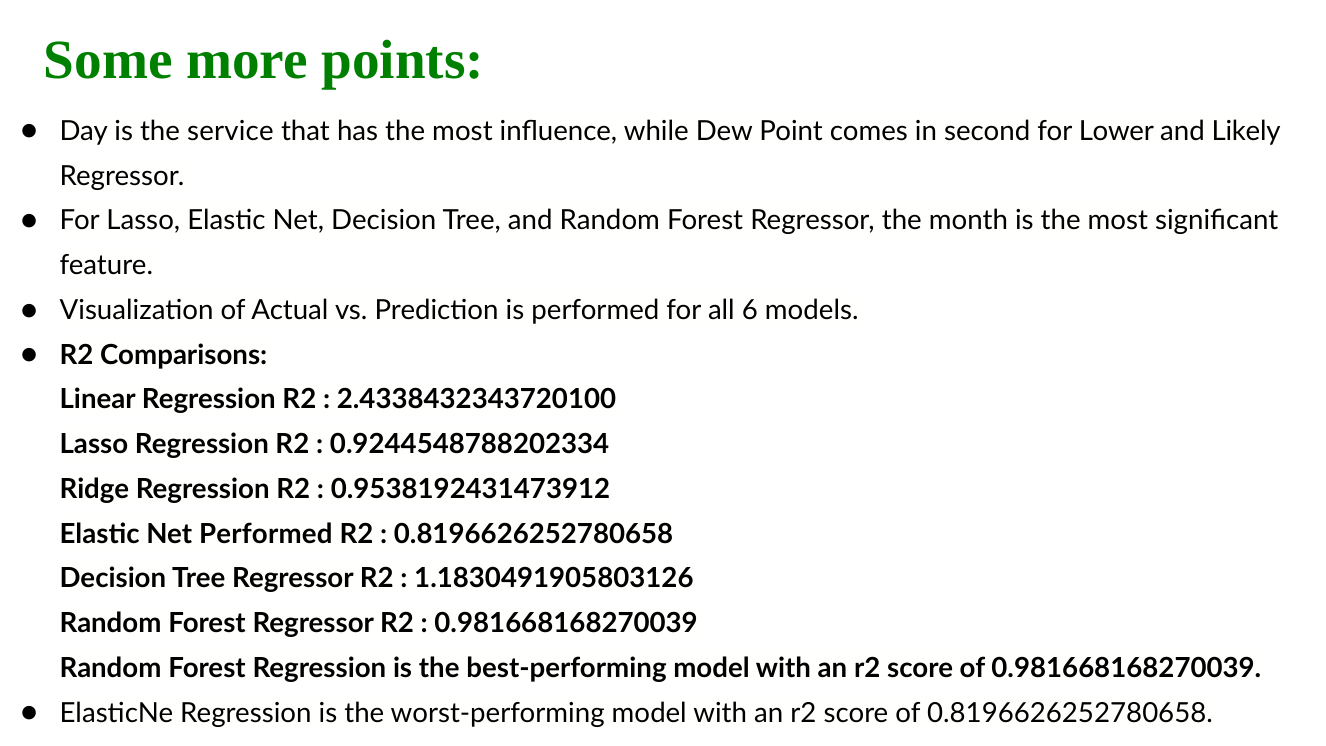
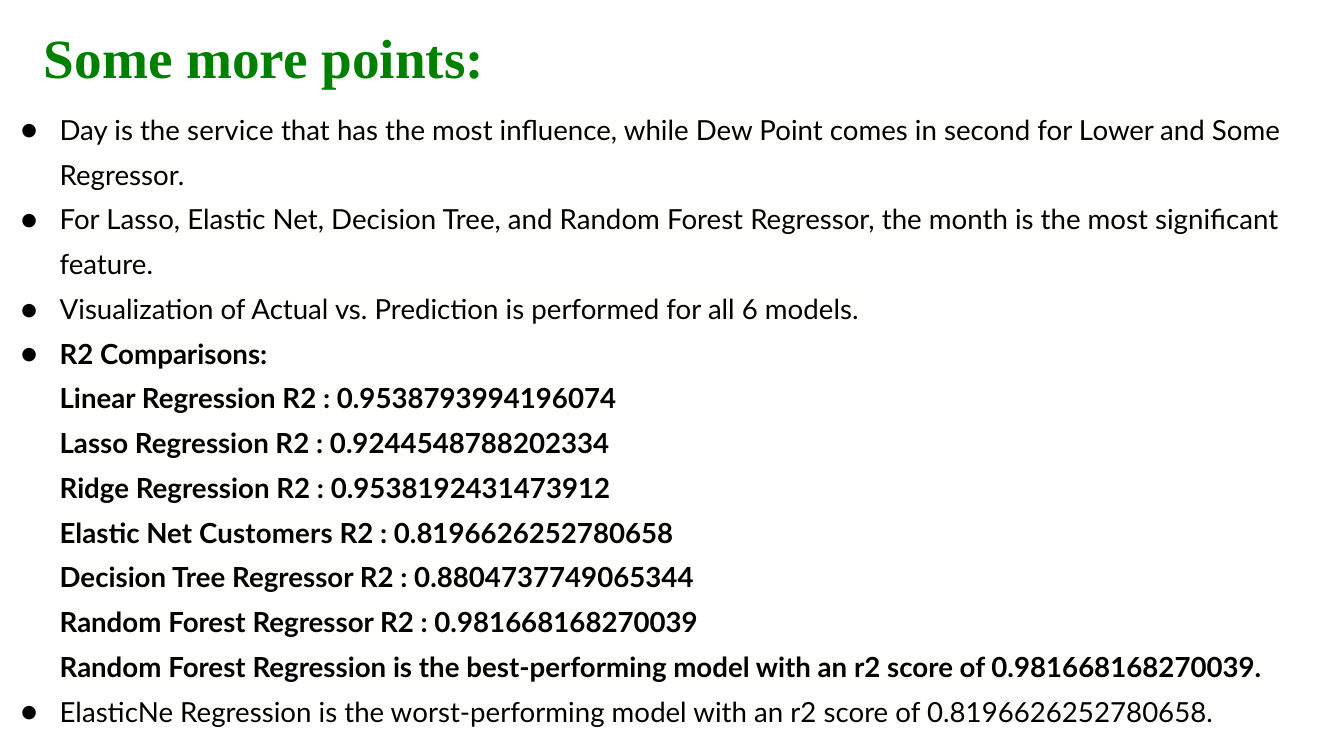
and Likely: Likely -> Some (1246, 131)
2.4338432343720100: 2.4338432343720100 -> 0.9538793994196074 (477, 400)
Net Performed: Performed -> Customers (266, 534)
1.1830491905803126: 1.1830491905803126 -> 0.8804737749065344 (554, 579)
